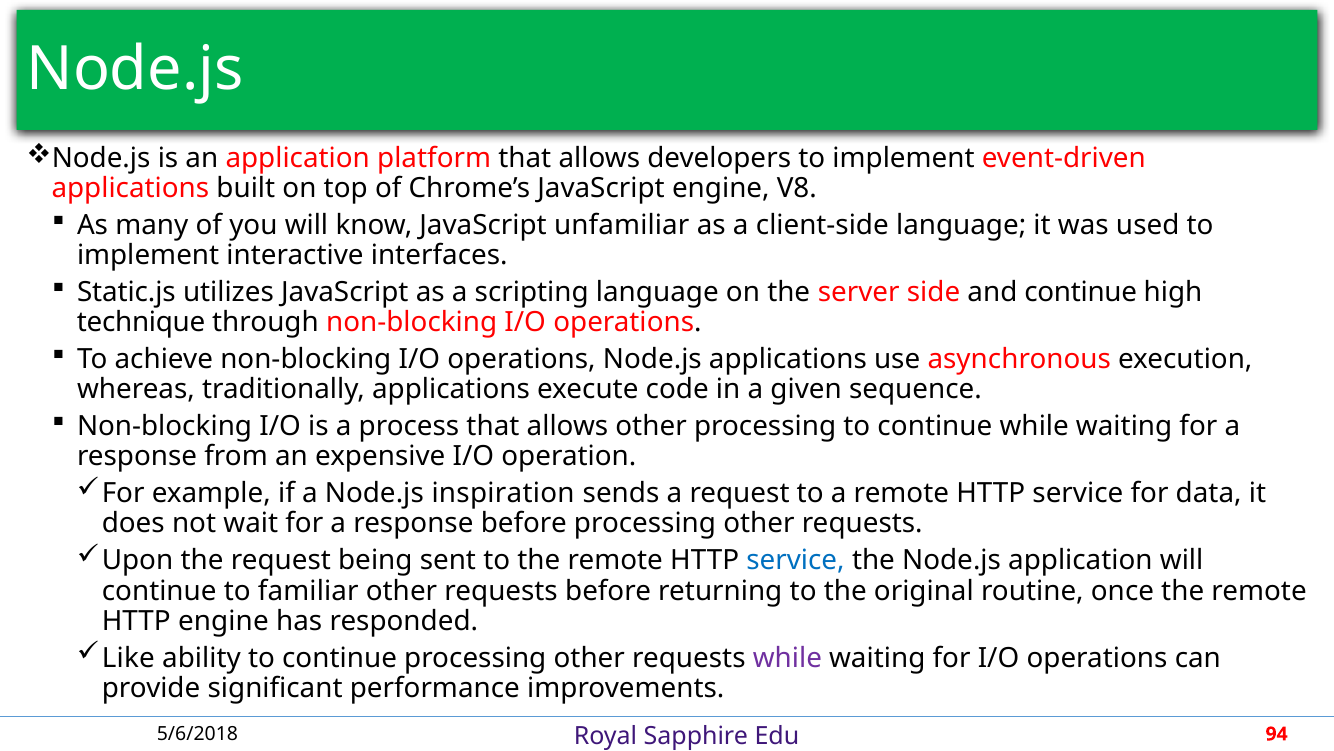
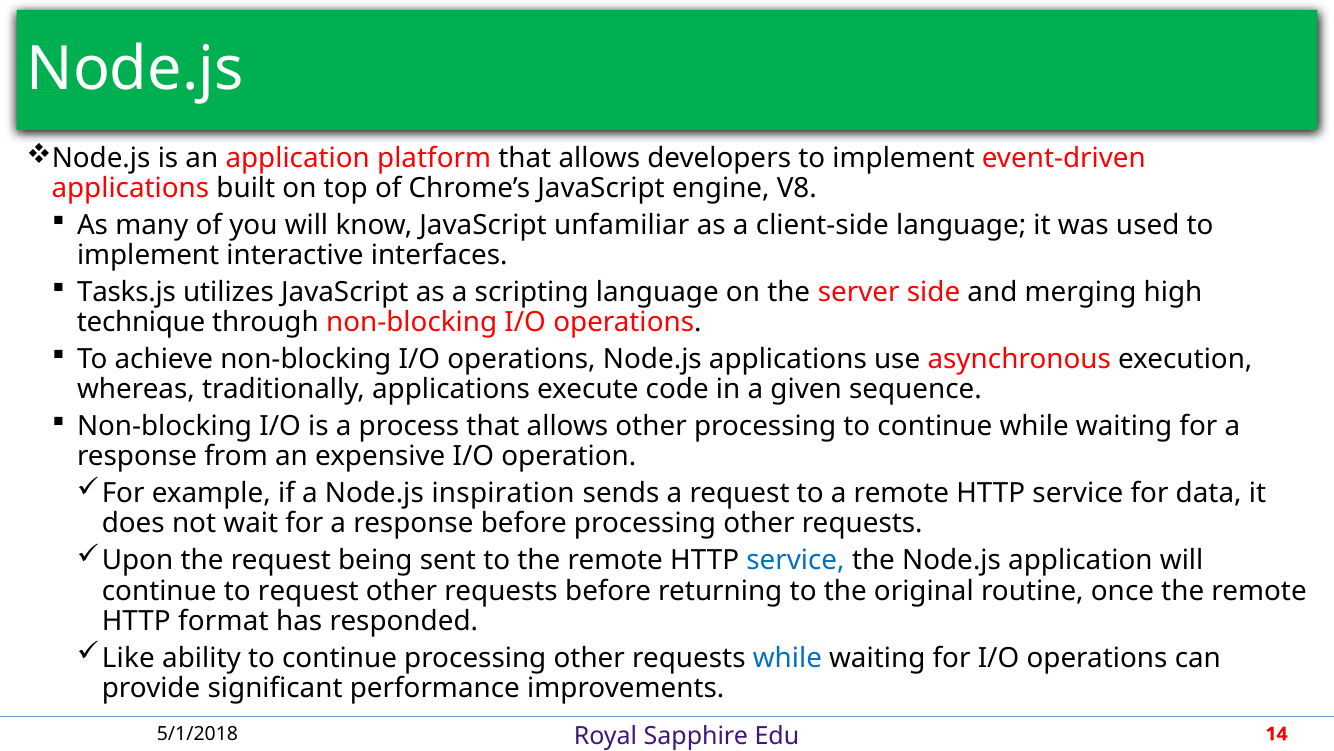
Static.js: Static.js -> Tasks.js (126, 292)
and continue: continue -> merging (1081, 292)
to familiar: familiar -> request (308, 590)
HTTP engine: engine -> format (223, 620)
while colour: purple -> blue (787, 657)
5/6/2018: 5/6/2018 -> 5/1/2018 (197, 733)
94: 94 -> 14 (1277, 733)
